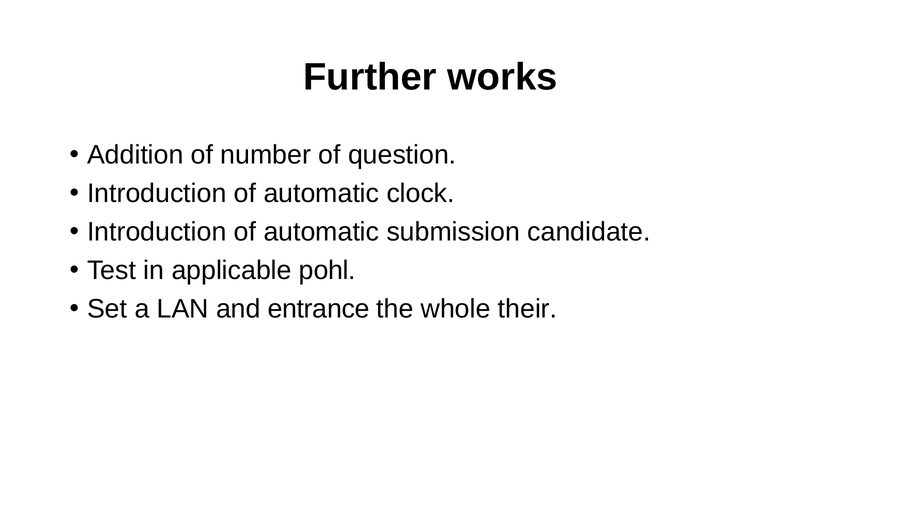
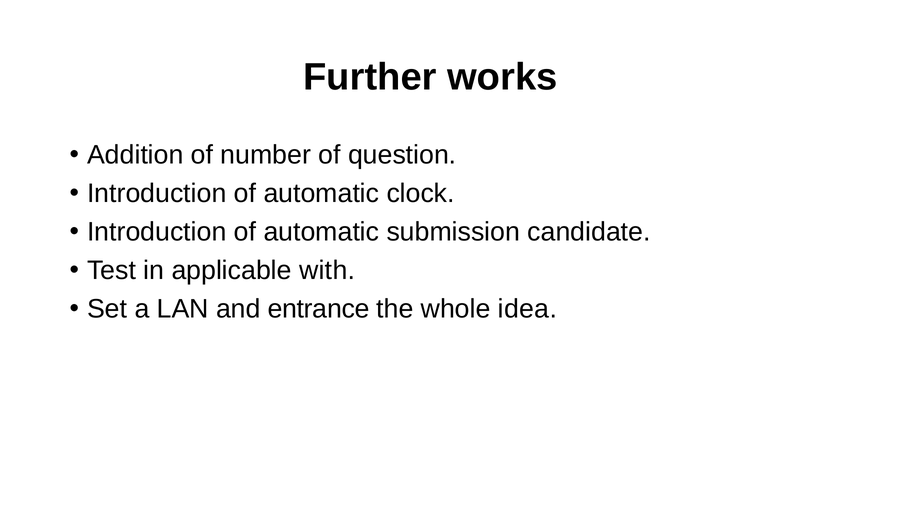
pohl: pohl -> with (327, 270)
their: their -> idea (527, 309)
